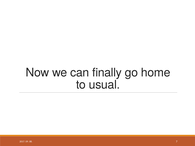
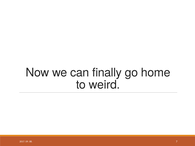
usual: usual -> weird (104, 85)
